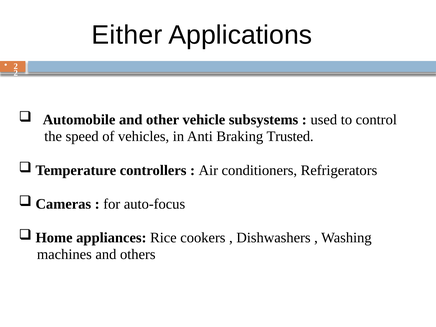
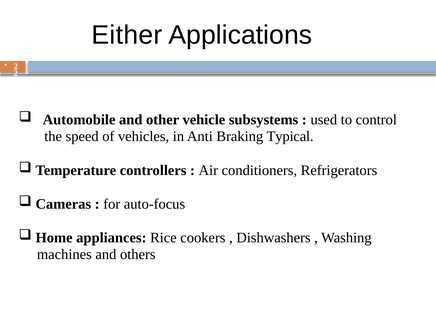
Trusted: Trusted -> Typical (290, 137)
